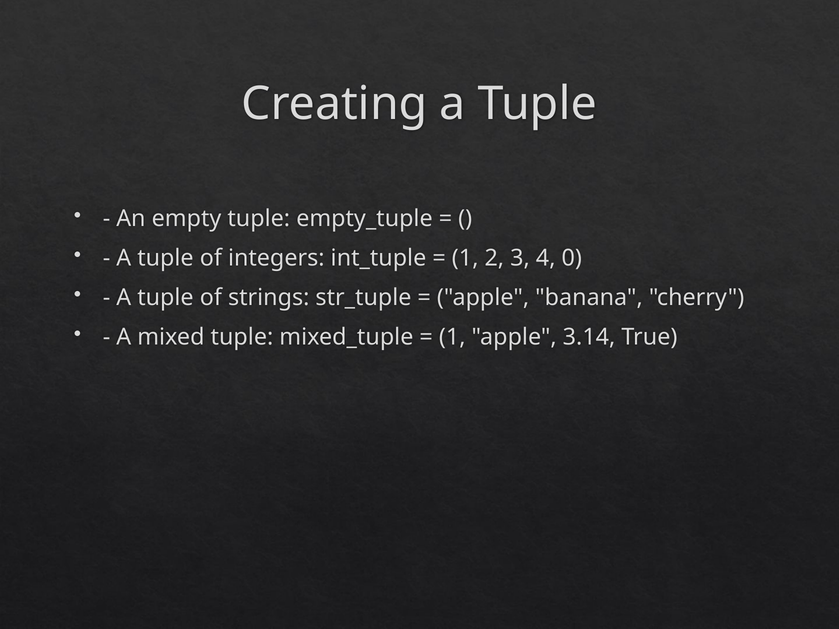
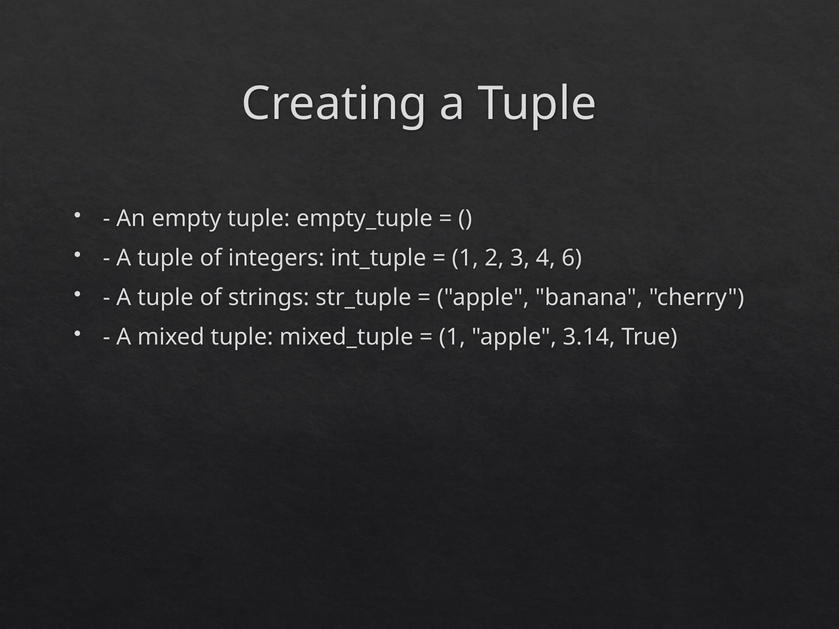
0: 0 -> 6 (572, 258)
